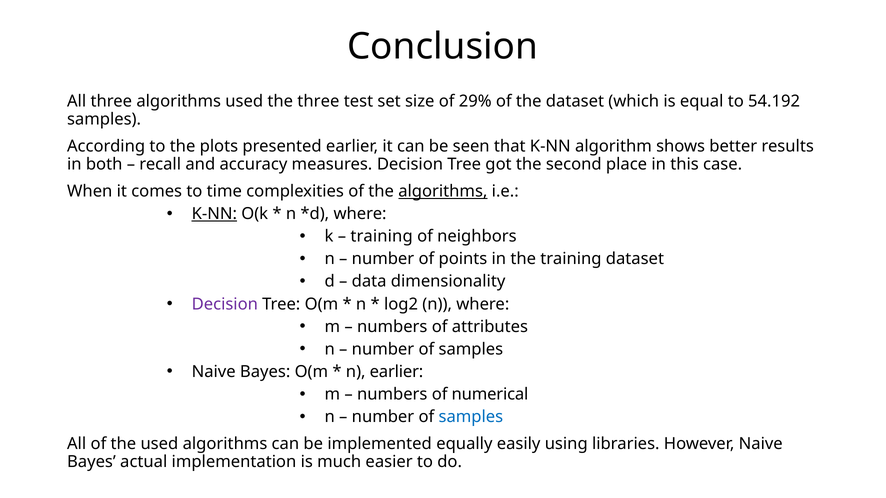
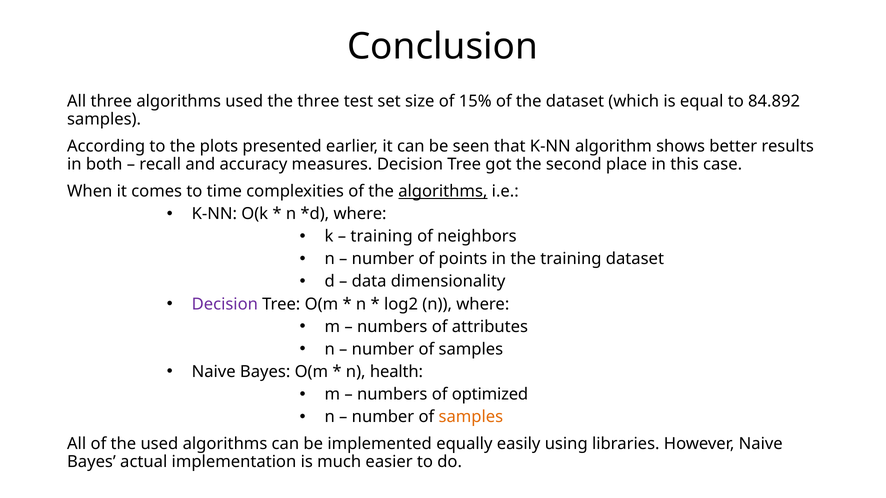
29%: 29% -> 15% (475, 101)
54.192: 54.192 -> 84.892 (774, 101)
K-NN underline: present -> none (214, 214)
n earlier: earlier -> health (396, 372)
numerical: numerical -> optimized (490, 394)
samples colour: blue -> orange (471, 417)
